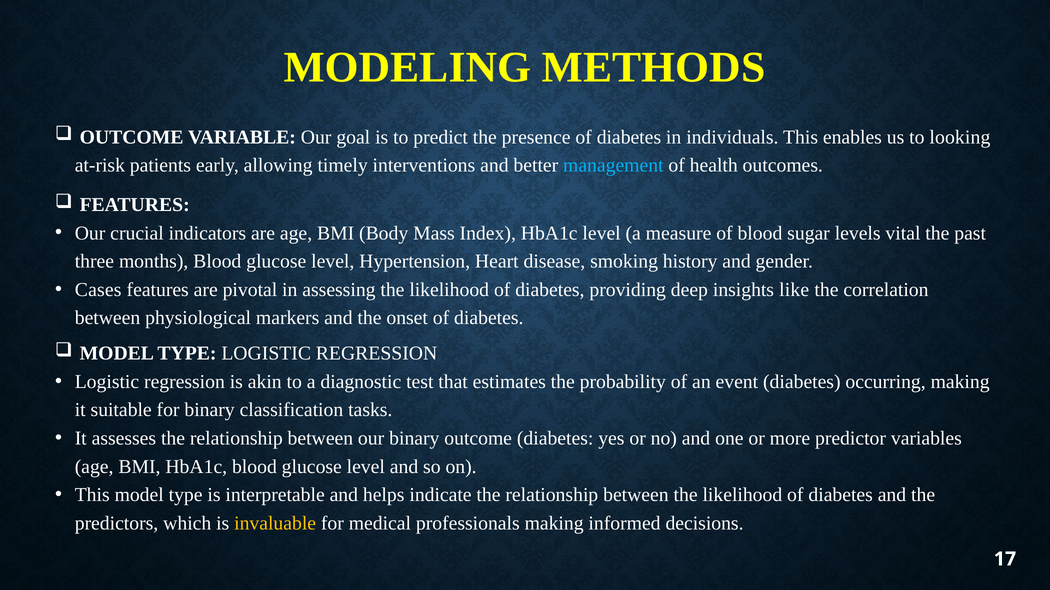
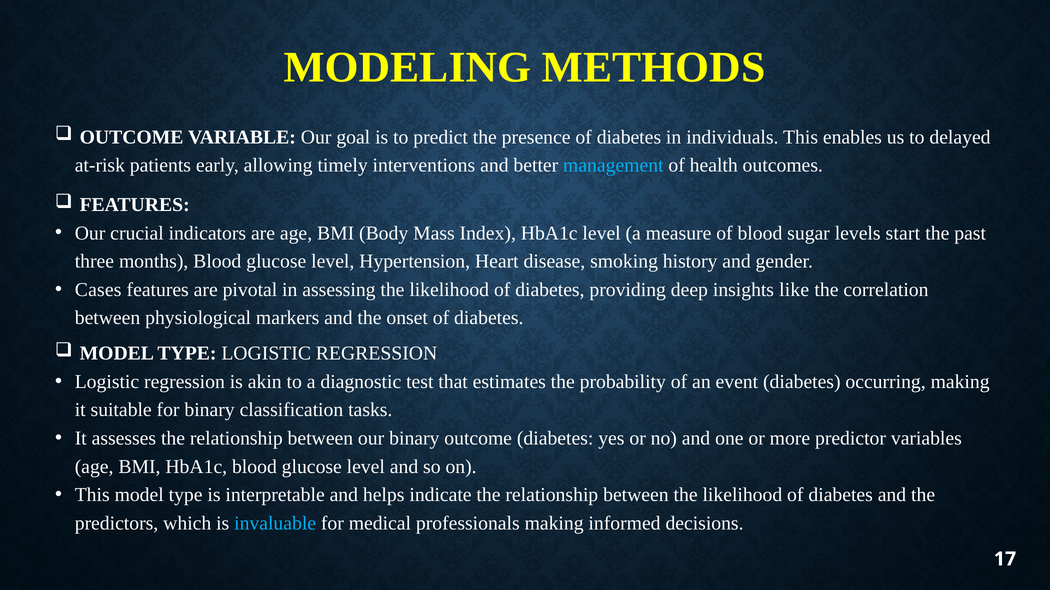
looking: looking -> delayed (960, 137)
vital: vital -> start (903, 233)
invaluable colour: yellow -> light blue (275, 524)
